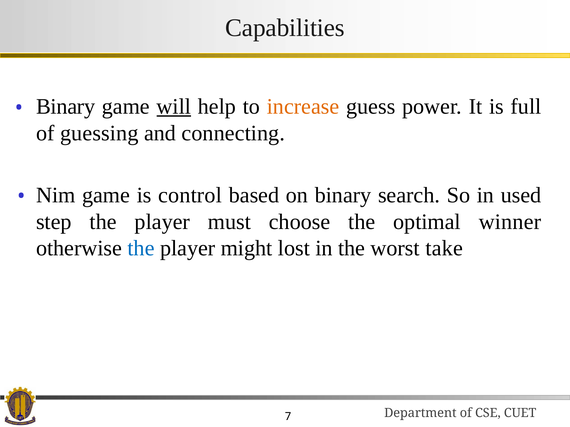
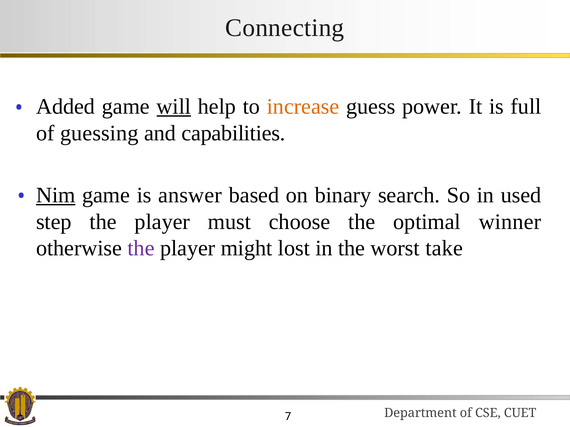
Capabilities: Capabilities -> Connecting (285, 28)
Binary: Binary -> Added (66, 107)
connecting: connecting -> capabilities (233, 133)
Nim underline: none -> present (56, 195)
control: control -> answer (190, 195)
the colour: blue -> purple (141, 249)
